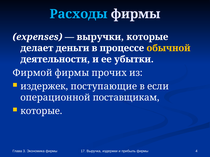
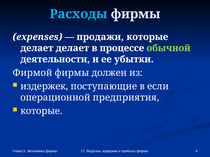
выручки: выручки -> продажи (100, 37)
делает деньги: деньги -> делает (72, 48)
обычной colour: yellow -> light green (169, 48)
прочих: прочих -> должен (109, 73)
поставщикам: поставщикам -> предприятия (126, 98)
